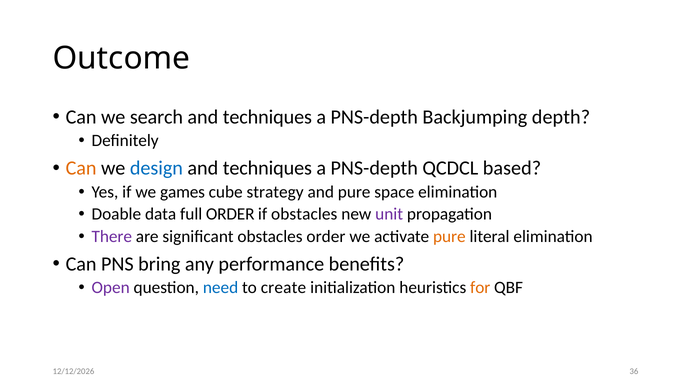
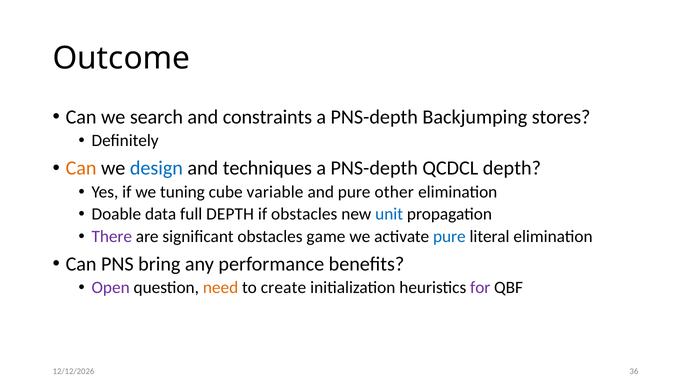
techniques: techniques -> constraints (267, 117)
depth: depth -> stores (561, 117)
QCDCL based: based -> depth (512, 168)
games: games -> tuning (182, 192)
strategy: strategy -> variable (275, 192)
space: space -> other (394, 192)
full ORDER: ORDER -> DEPTH (230, 214)
unit colour: purple -> blue (389, 214)
obstacles order: order -> game (326, 236)
pure colour: orange -> blue (449, 236)
need colour: blue -> orange (221, 288)
for colour: orange -> purple (480, 288)
